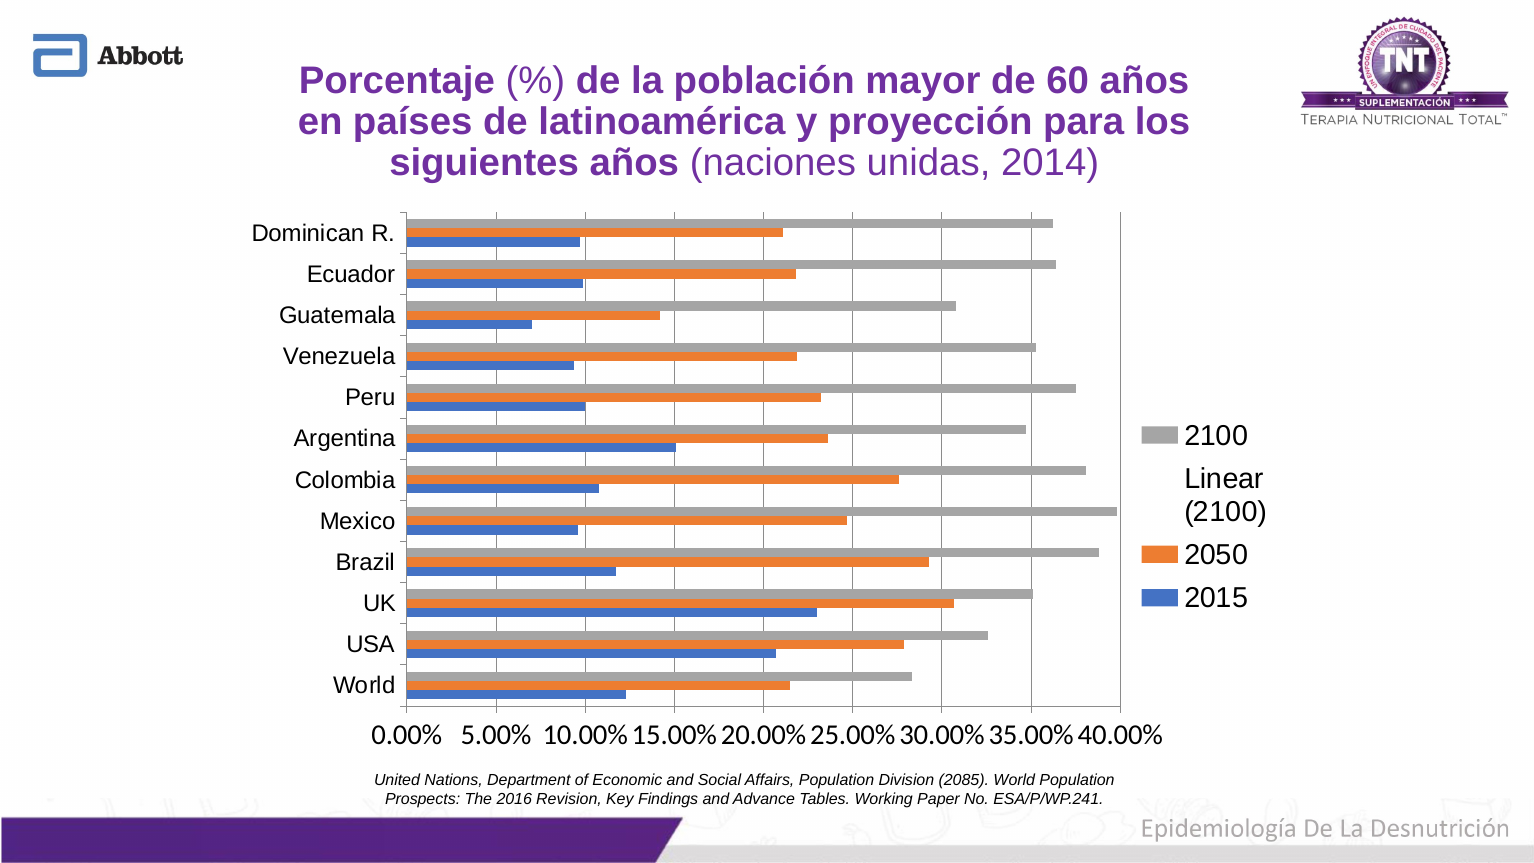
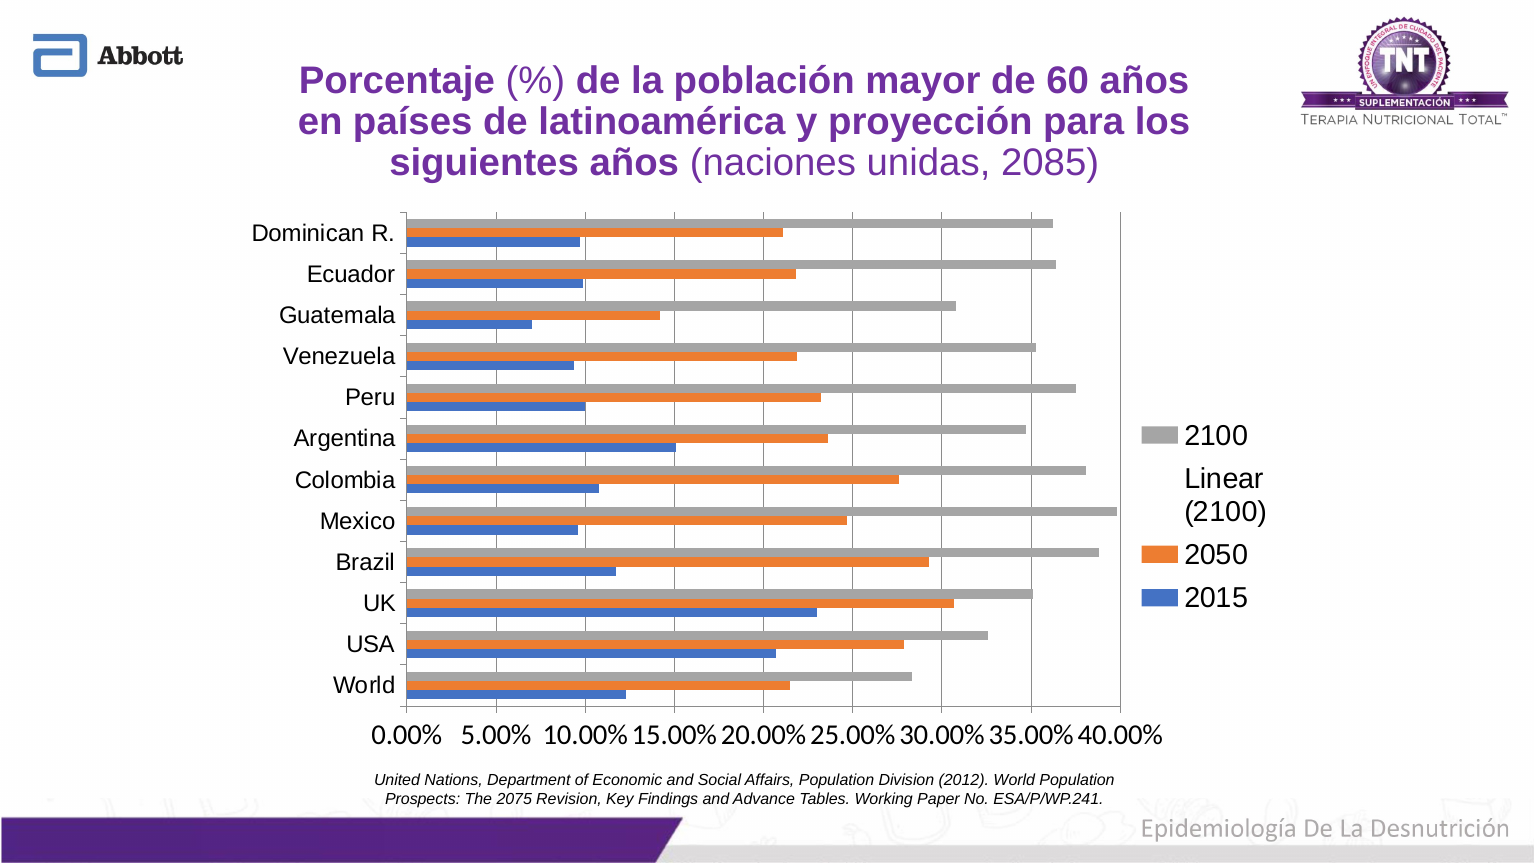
2014: 2014 -> 2085 (1050, 163)
2085: 2085 -> 2012 (964, 780)
2016: 2016 -> 2075 (514, 799)
